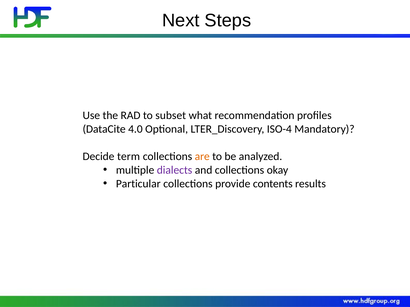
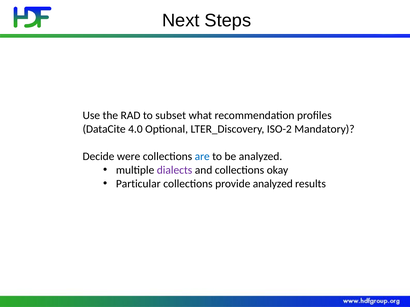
ISO-4: ISO-4 -> ISO-2 (279, 129)
term: term -> were (129, 157)
are colour: orange -> blue (202, 157)
provide contents: contents -> analyzed (273, 184)
